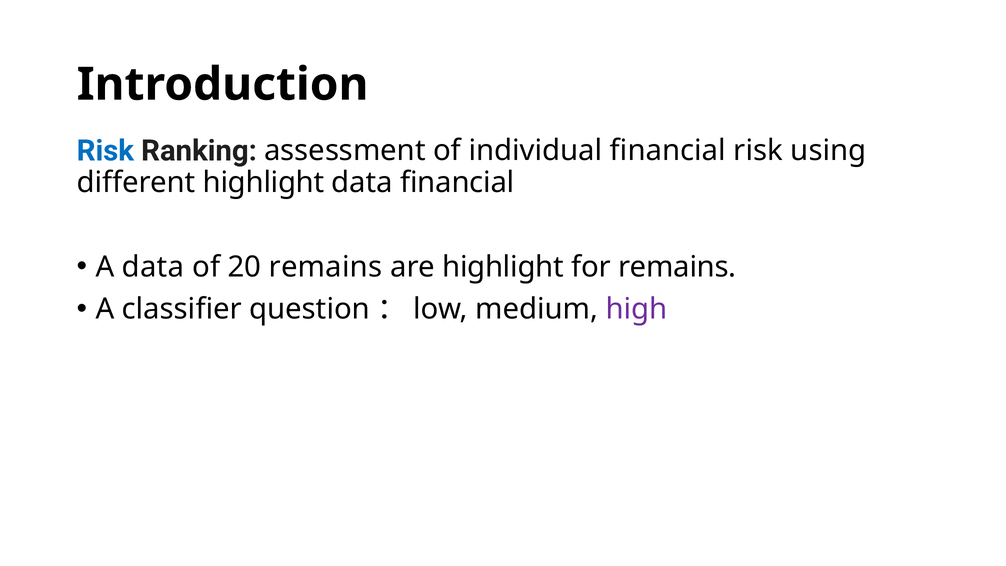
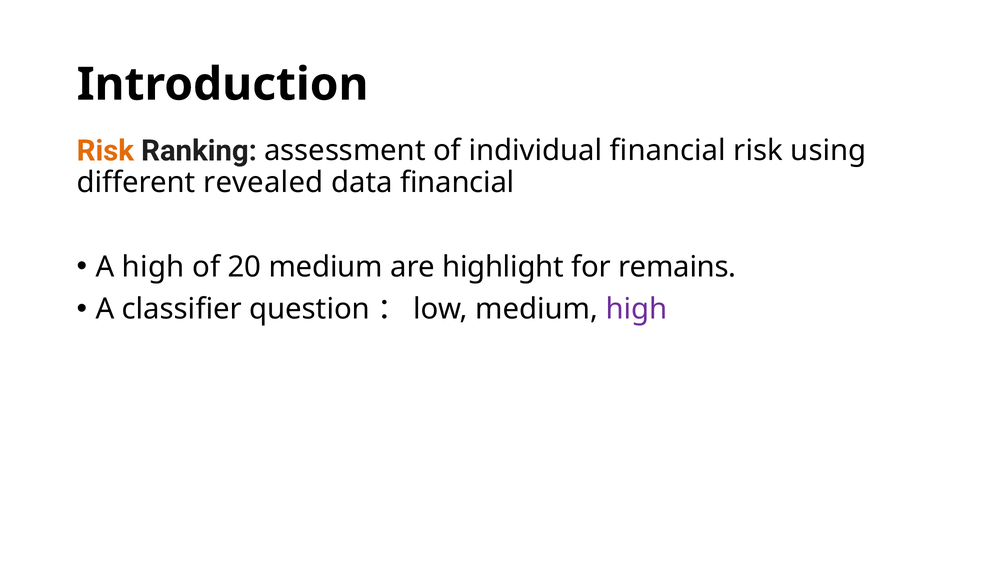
Risk colour: blue -> orange (105, 151)
different highlight: highlight -> revealed (263, 182)
A data: data -> high (153, 267)
20 remains: remains -> medium (326, 267)
